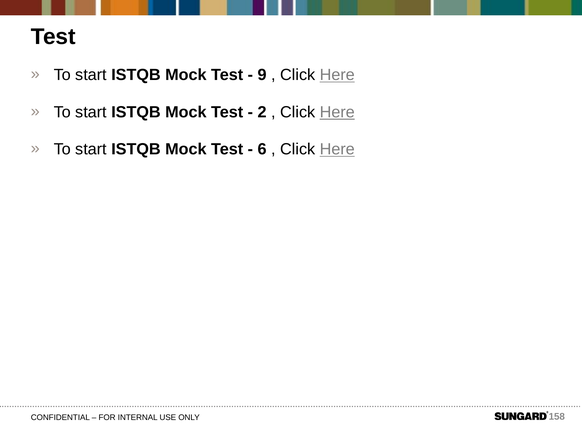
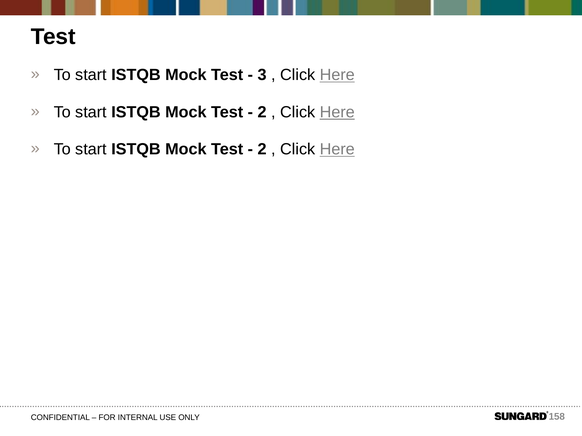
9: 9 -> 3 (262, 75)
6: 6 -> 2 (262, 149)
